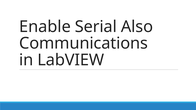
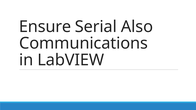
Enable: Enable -> Ensure (45, 27)
